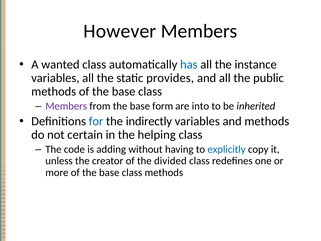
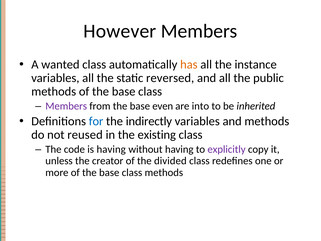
has colour: blue -> orange (189, 64)
provides: provides -> reversed (170, 78)
form: form -> even (163, 106)
certain: certain -> reused (85, 135)
helping: helping -> existing (157, 135)
is adding: adding -> having (111, 149)
explicitly colour: blue -> purple (227, 149)
